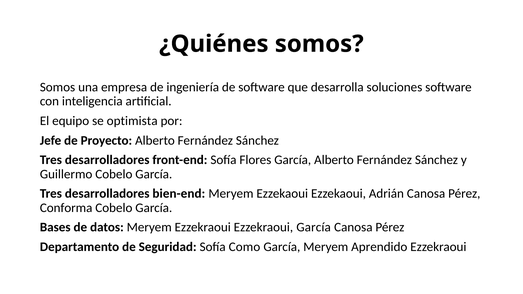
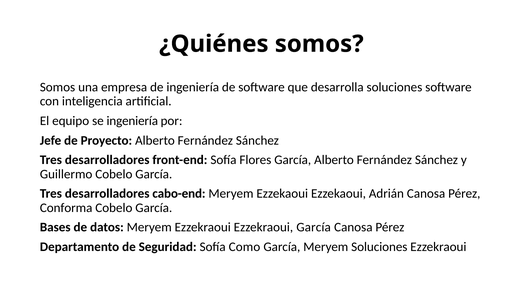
se optimista: optimista -> ingeniería (132, 121)
bien-end: bien-end -> cabo-end (179, 194)
Meryem Aprendido: Aprendido -> Soluciones (379, 247)
